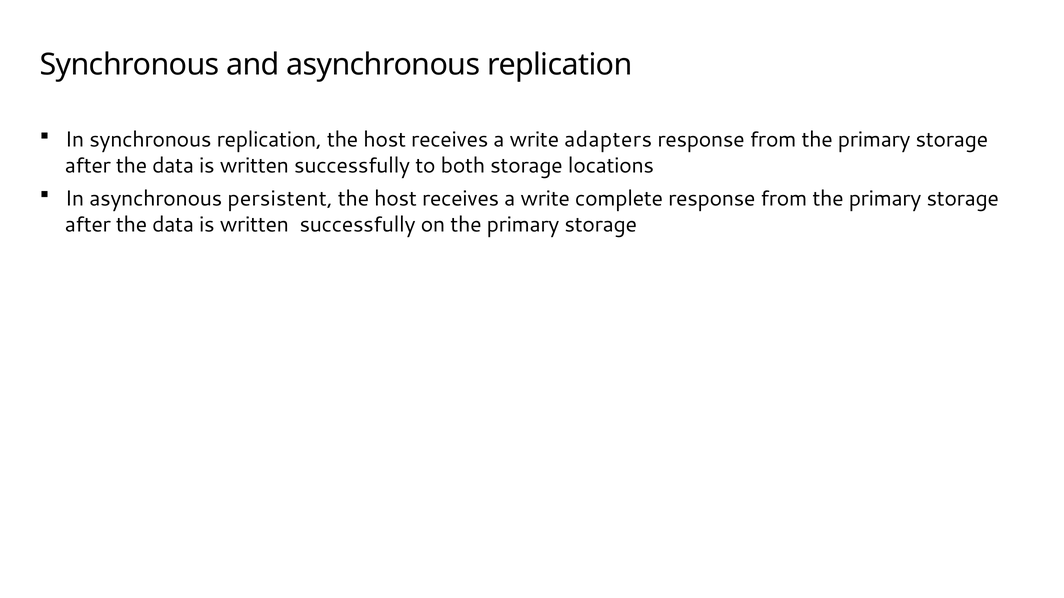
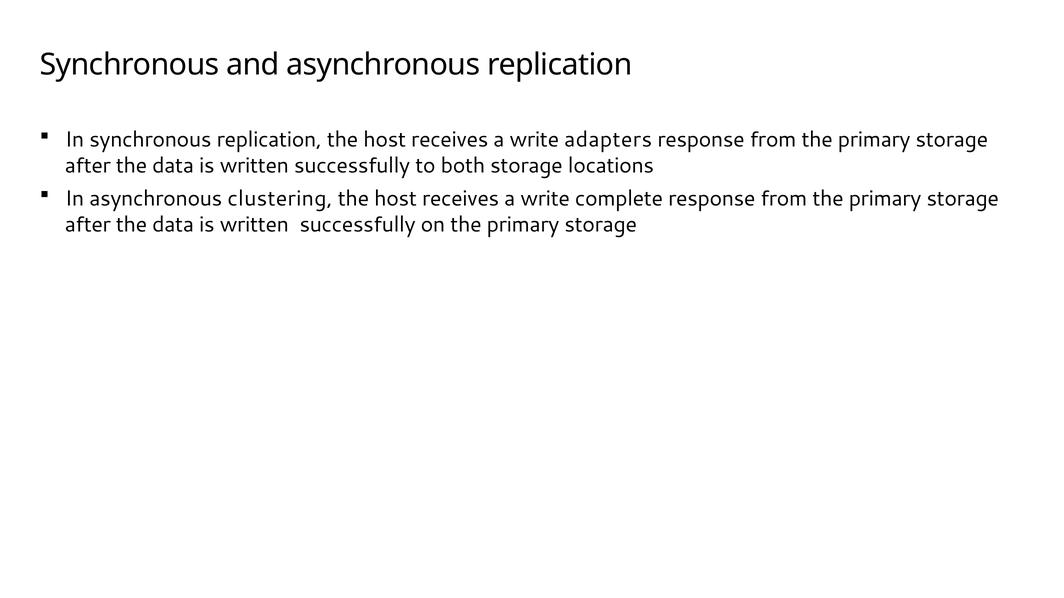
persistent: persistent -> clustering (280, 199)
